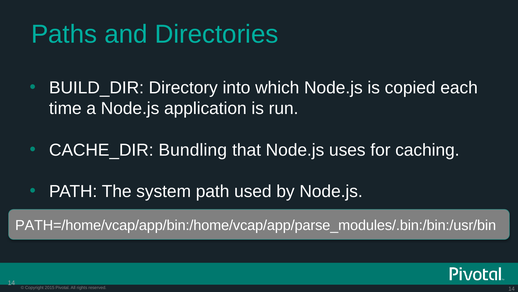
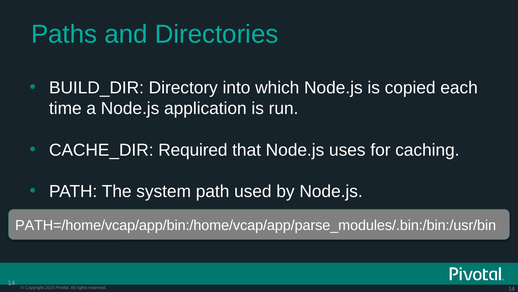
Bundling: Bundling -> Required (193, 150)
